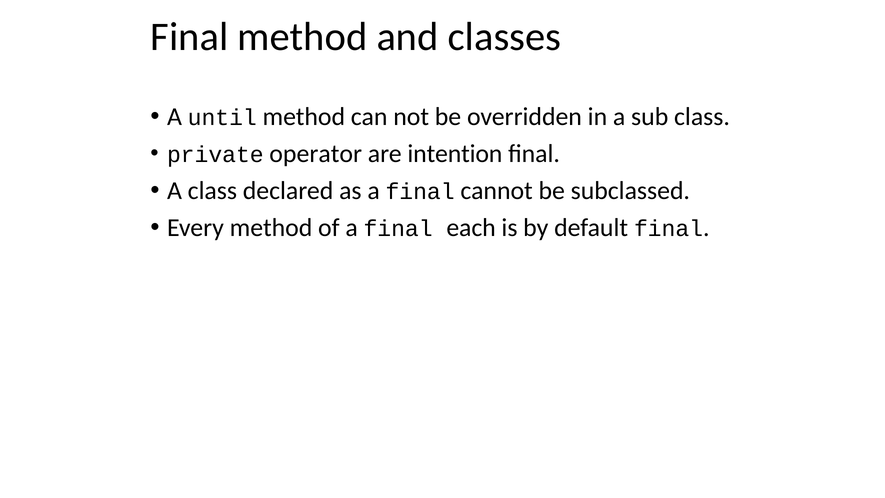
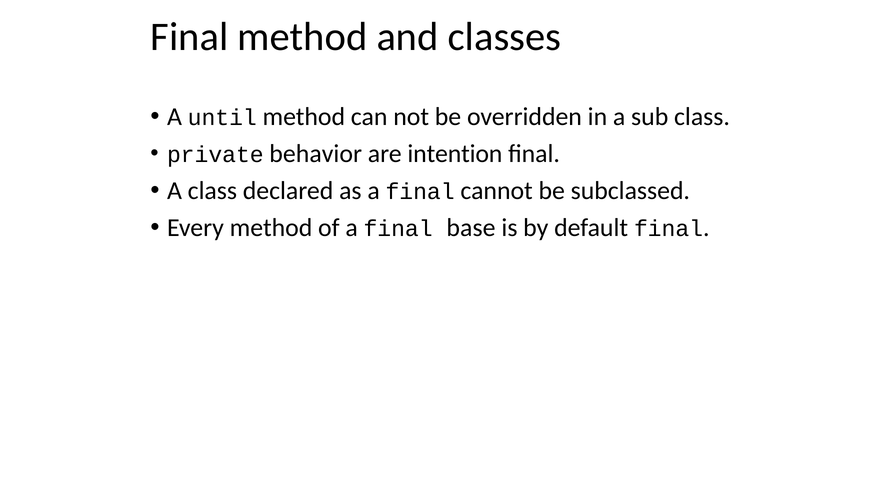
operator: operator -> behavior (316, 154)
each: each -> base (471, 228)
